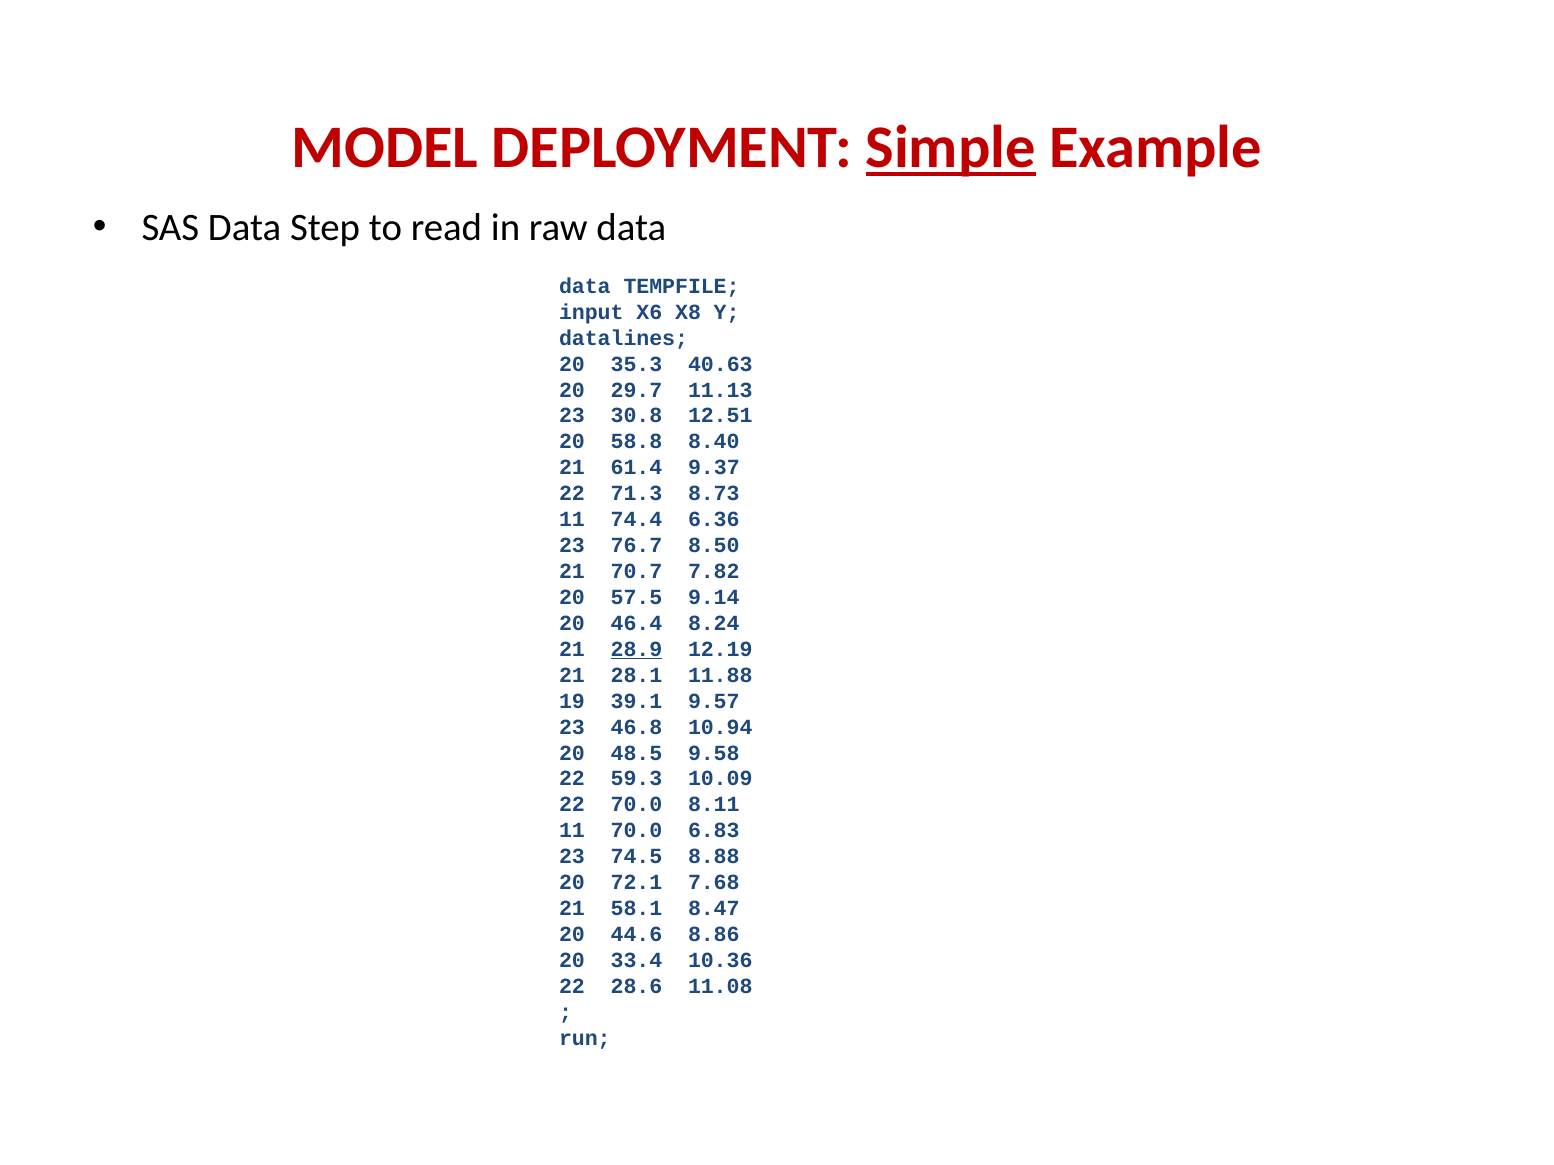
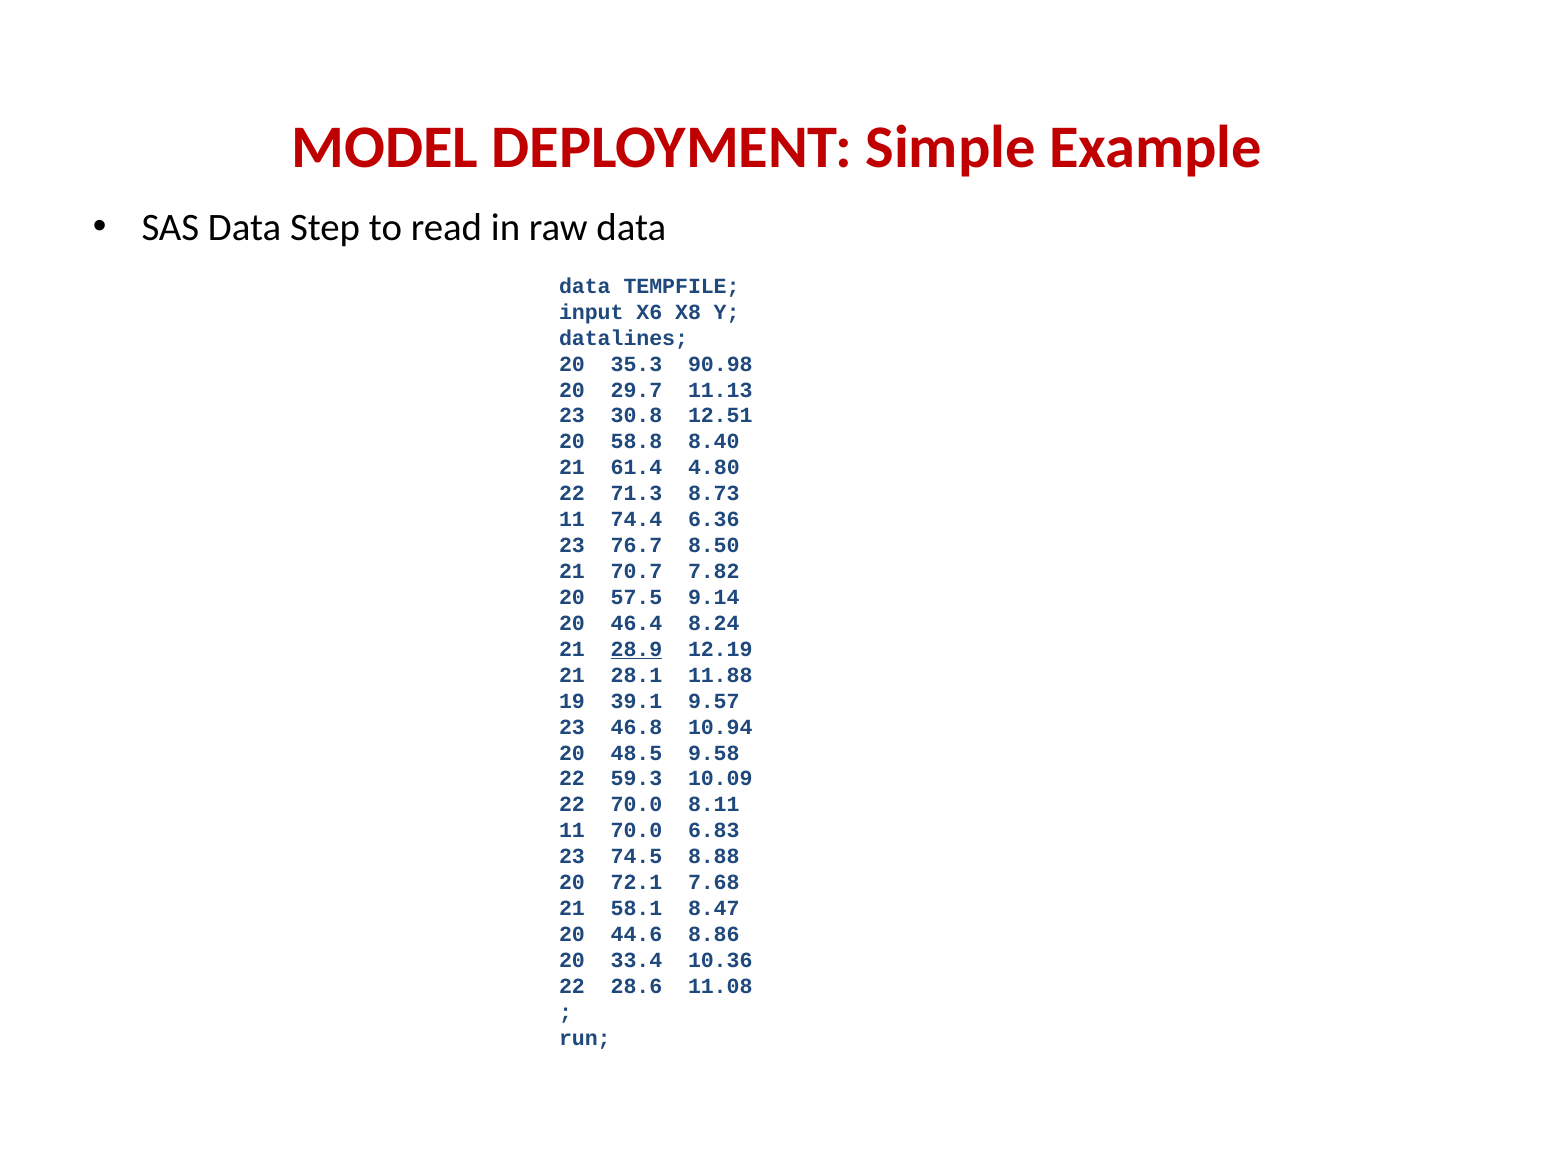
Simple underline: present -> none (951, 148)
40.63: 40.63 -> 90.98 (720, 364)
9.37: 9.37 -> 4.80 (714, 468)
